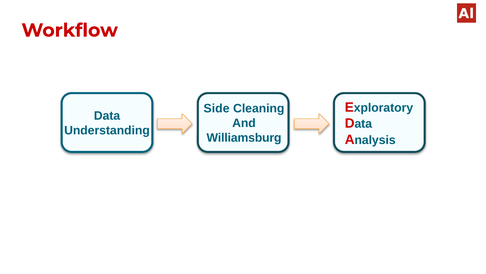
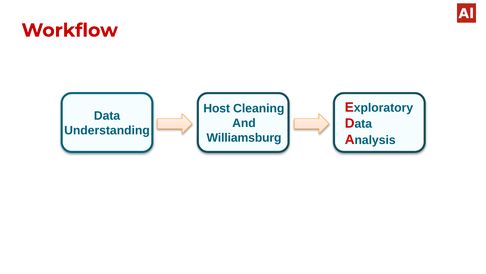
Side: Side -> Host (217, 108)
